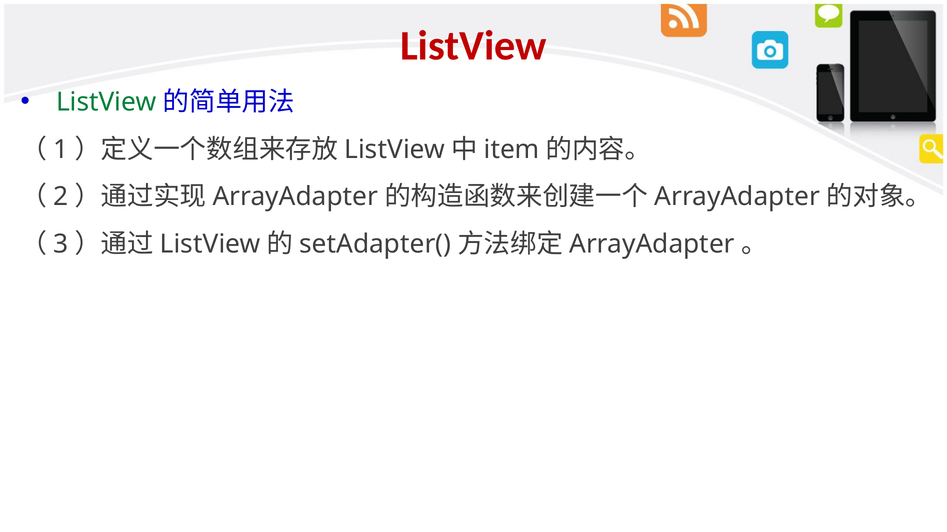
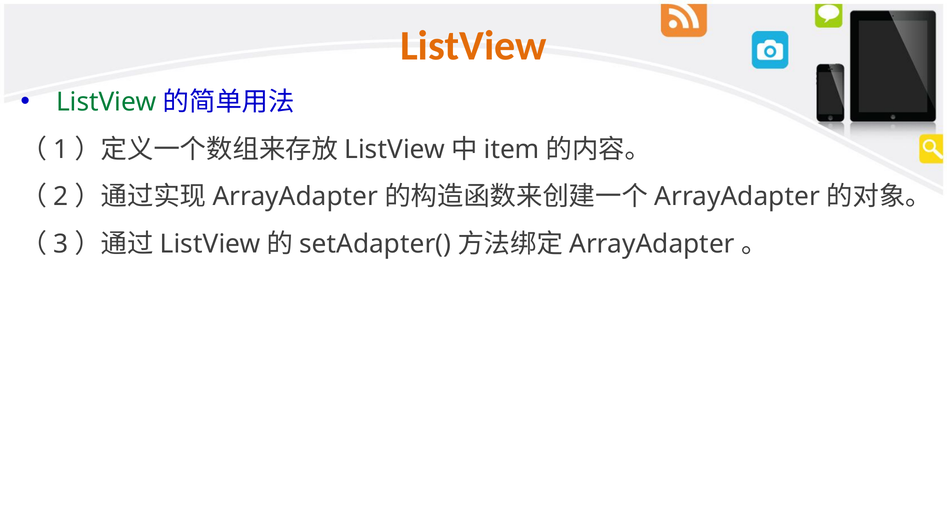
ListView colour: red -> orange (473, 46)
